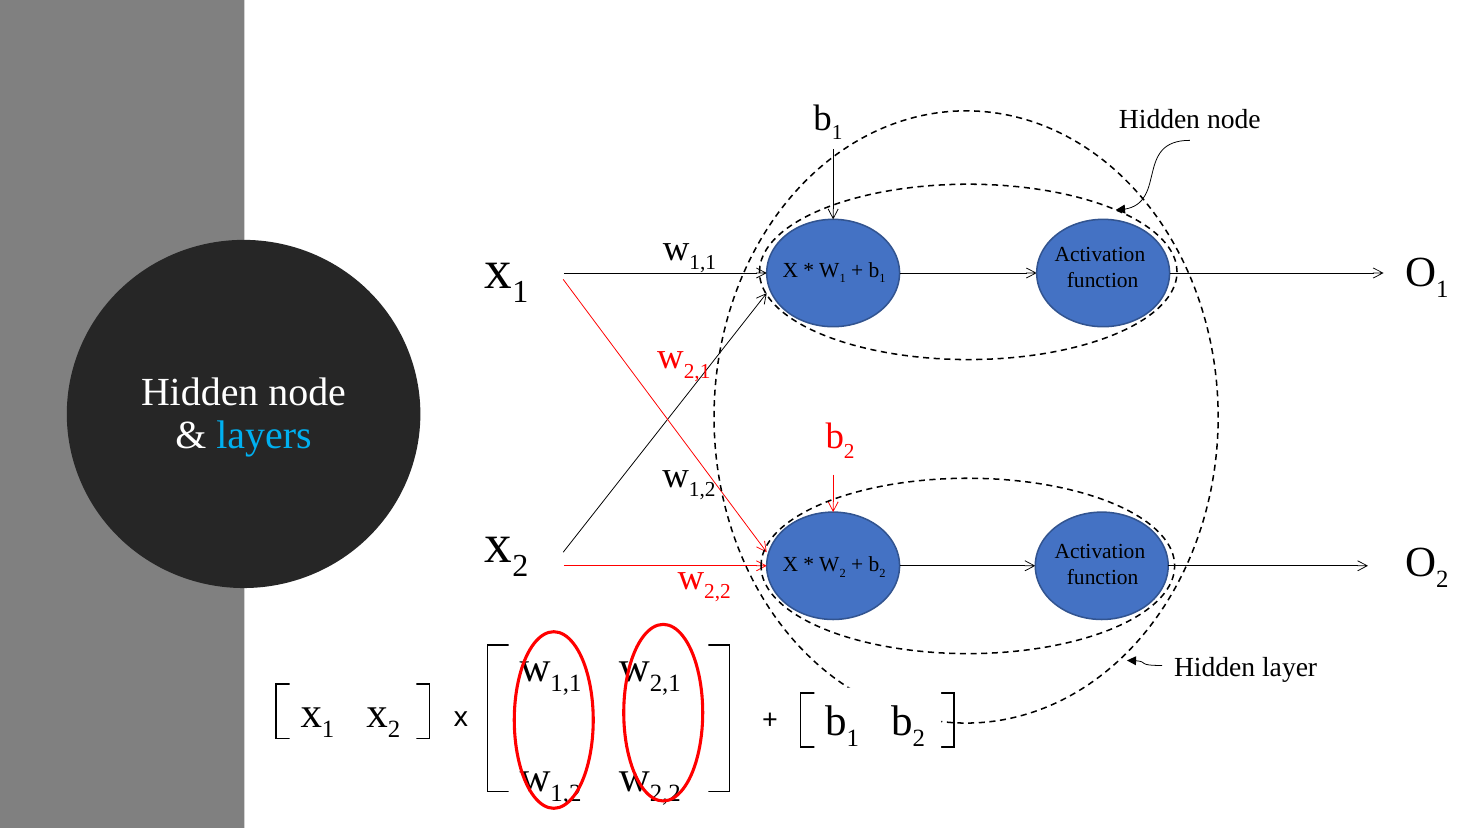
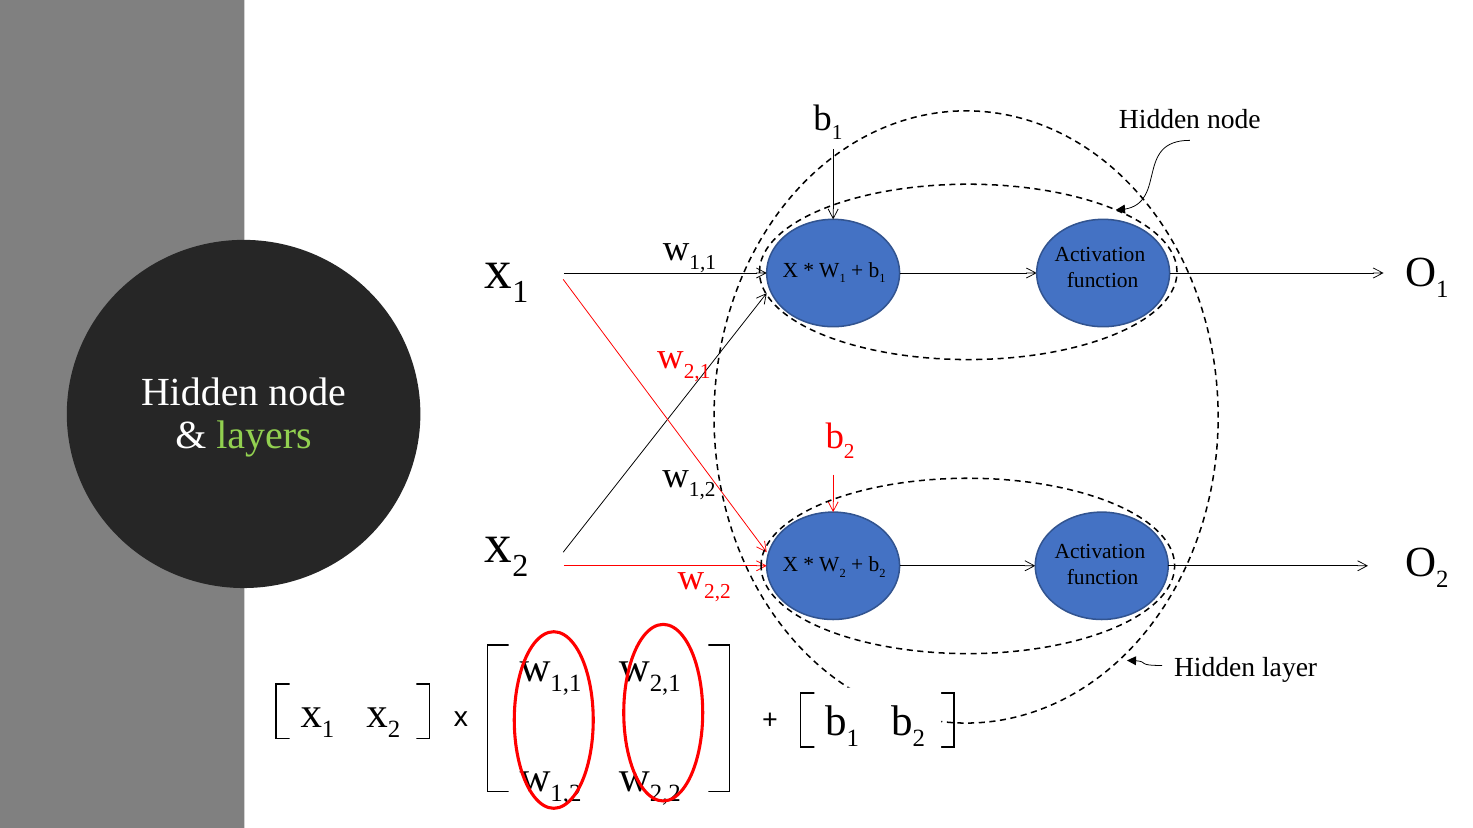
layers colour: light blue -> light green (264, 436)
